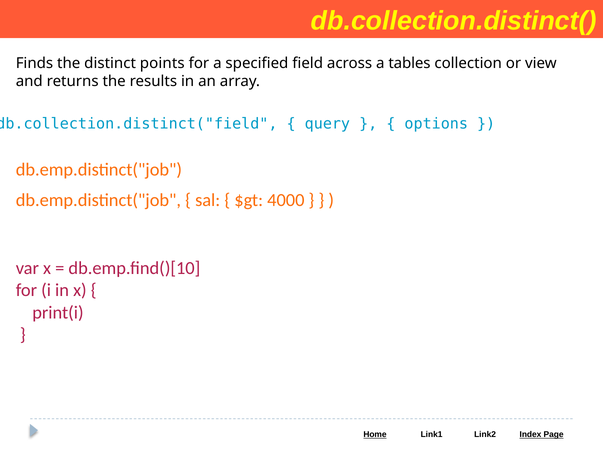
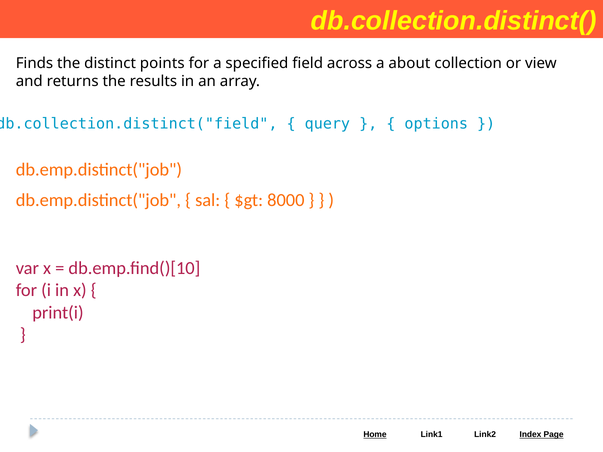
tables: tables -> about (409, 63)
4000: 4000 -> 8000 (286, 200)
